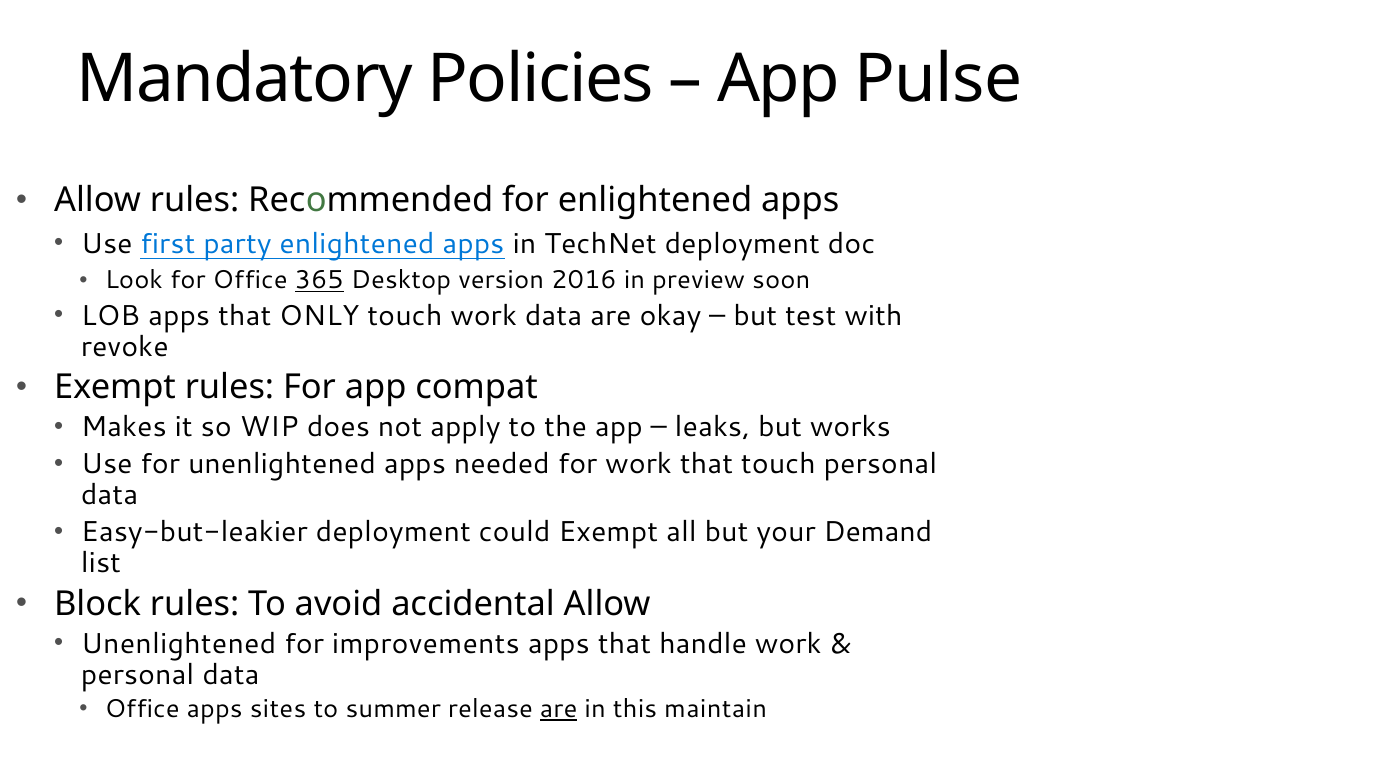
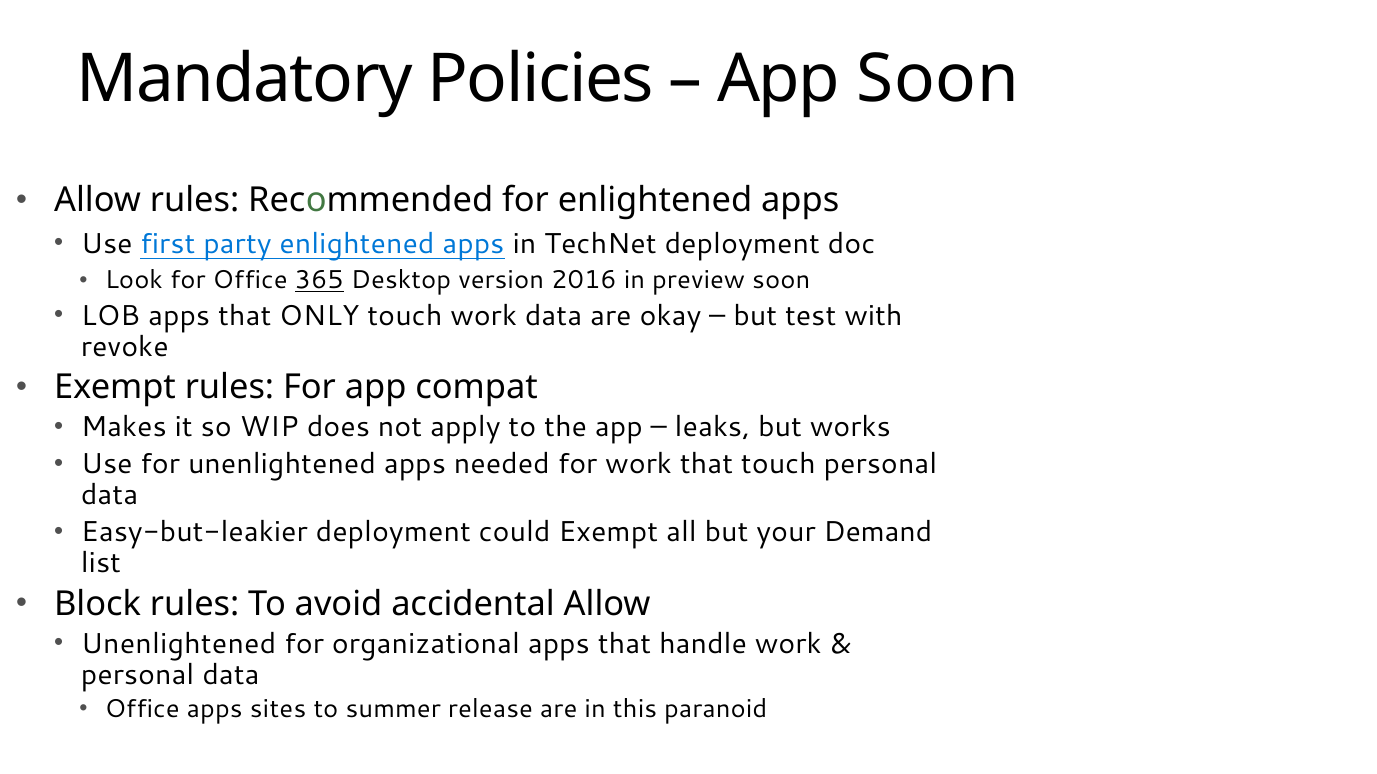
App Pulse: Pulse -> Soon (938, 79)
improvements: improvements -> organizational (426, 644)
are underline: present -> none (559, 710)
maintain: maintain -> paranoid (716, 710)
